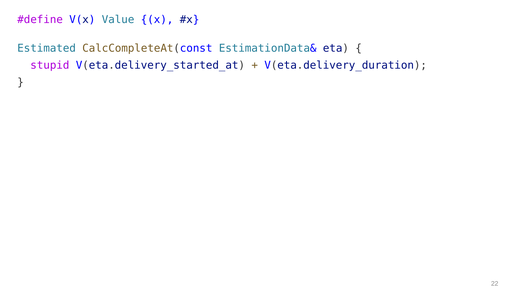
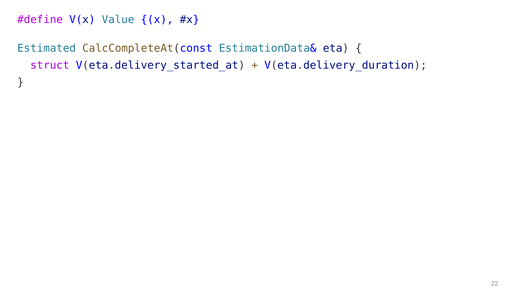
stupid: stupid -> struct (50, 65)
